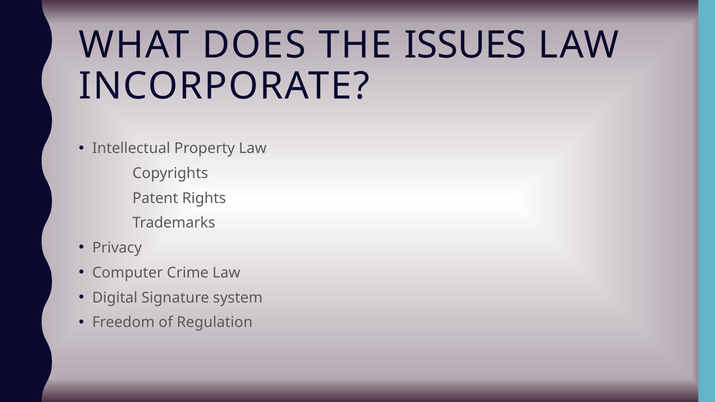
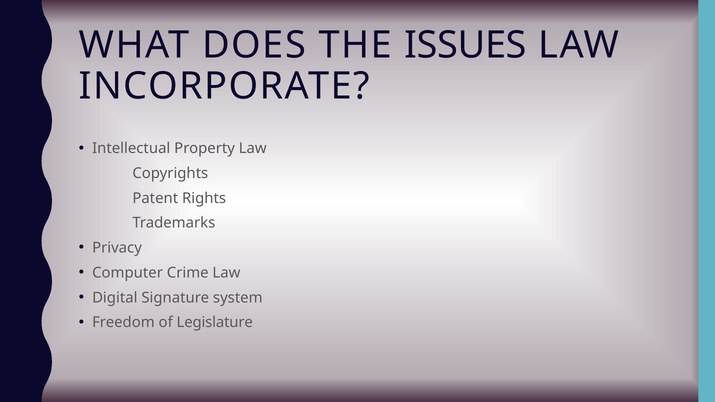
Regulation: Regulation -> Legislature (215, 323)
